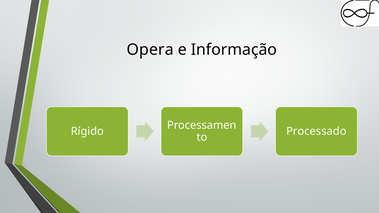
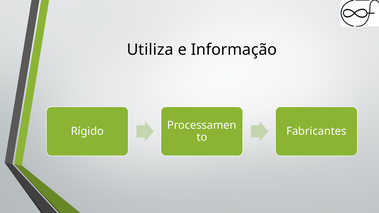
Opera: Opera -> Utiliza (150, 50)
Processado: Processado -> Fabricantes (316, 131)
